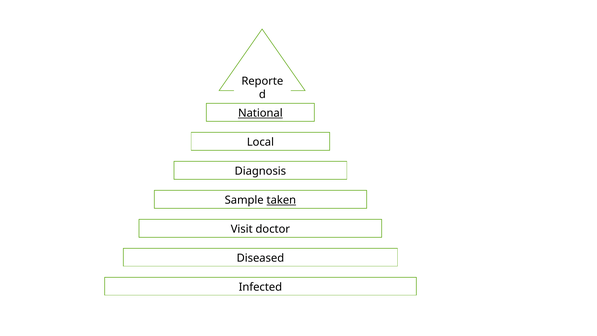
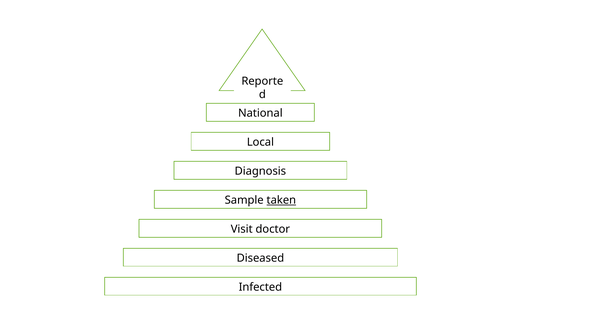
National underline: present -> none (260, 113)
